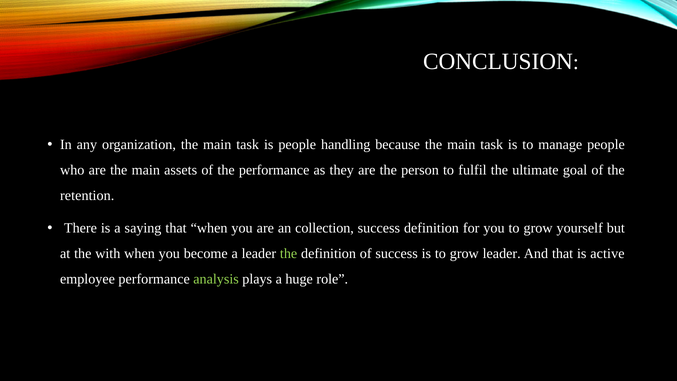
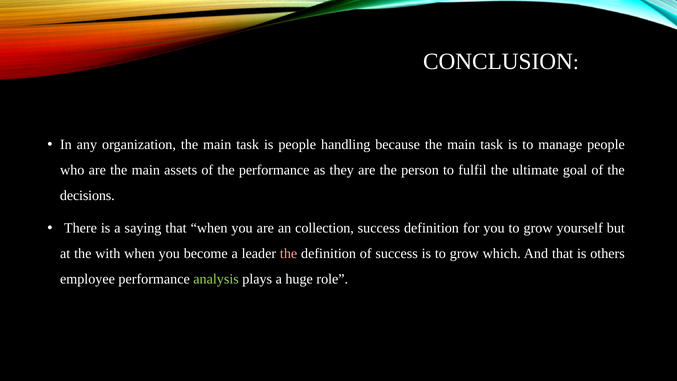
retention: retention -> decisions (87, 196)
the colour: light green -> pink (289, 253)
grow leader: leader -> which (502, 253)
active: active -> others (608, 253)
